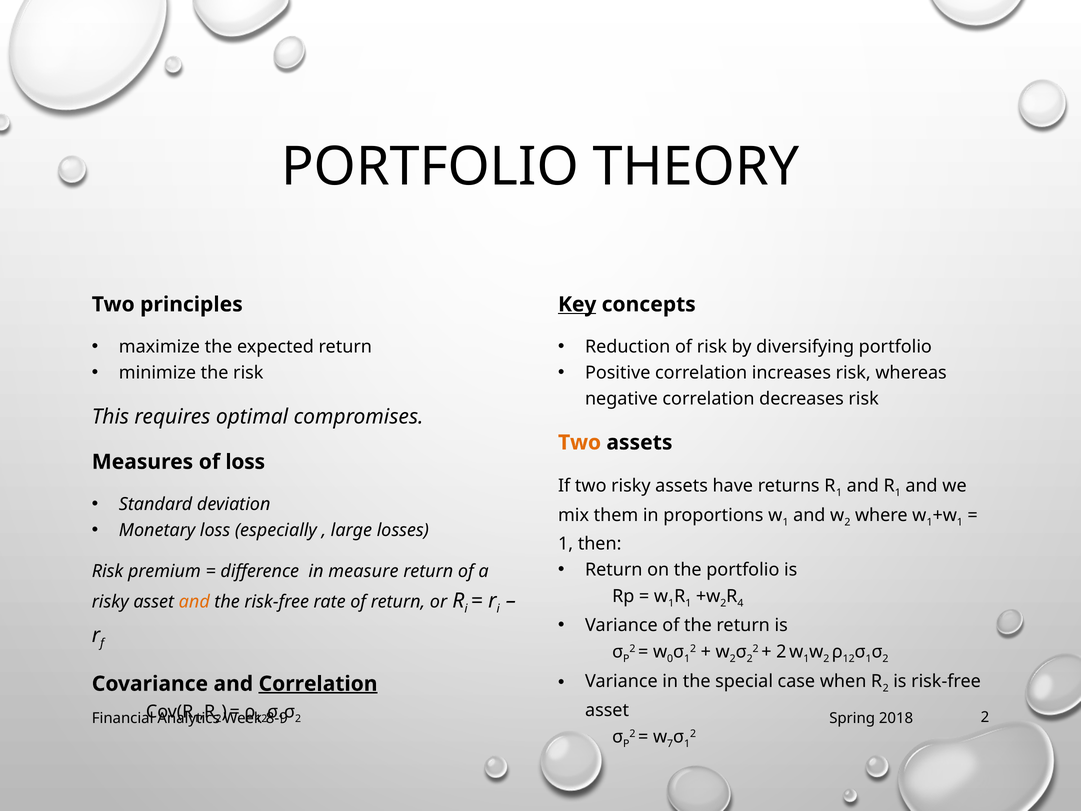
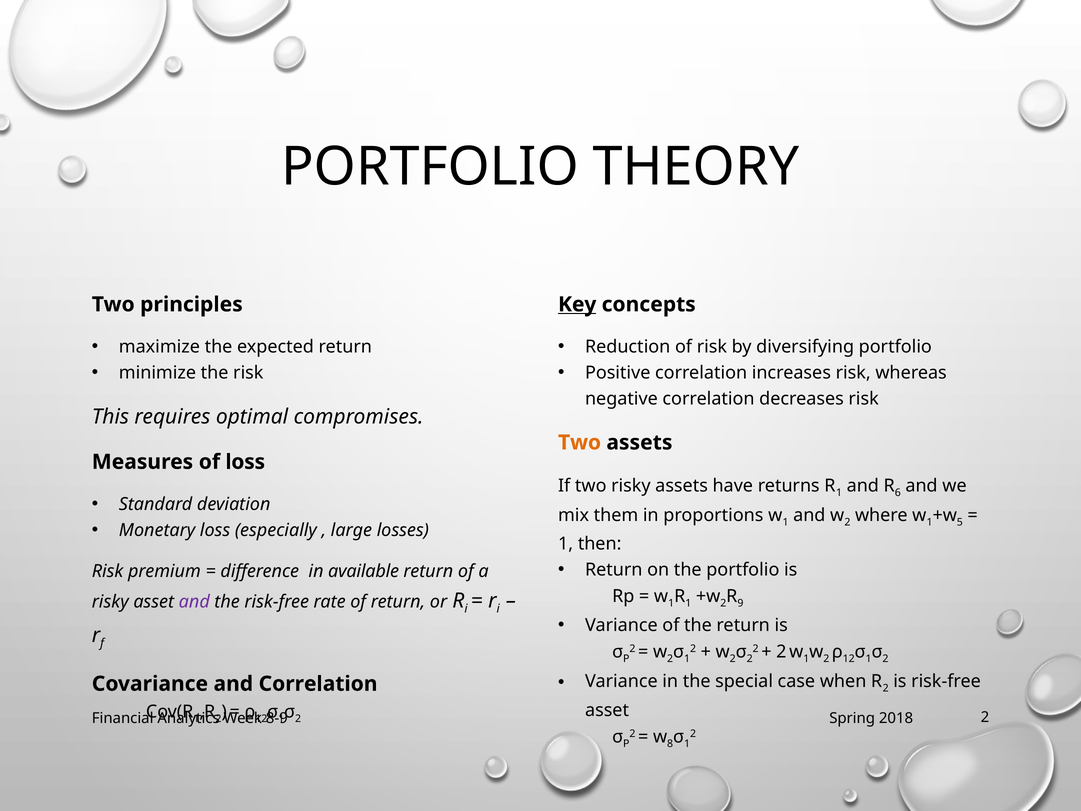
1: 1 -> 6 (898, 493)
1: 1 -> 5 (960, 522)
measure: measure -> available (364, 571)
4: 4 -> 9 (740, 603)
and colour: orange -> purple (194, 602)
0: 0 -> 2 (670, 659)
Correlation underline: present -> none (318, 684)
7: 7 -> 8 (670, 743)
